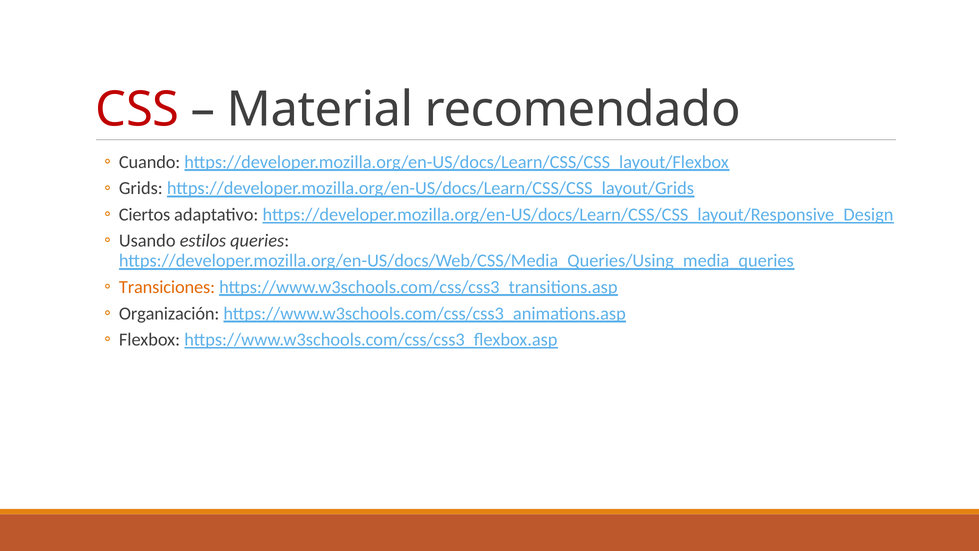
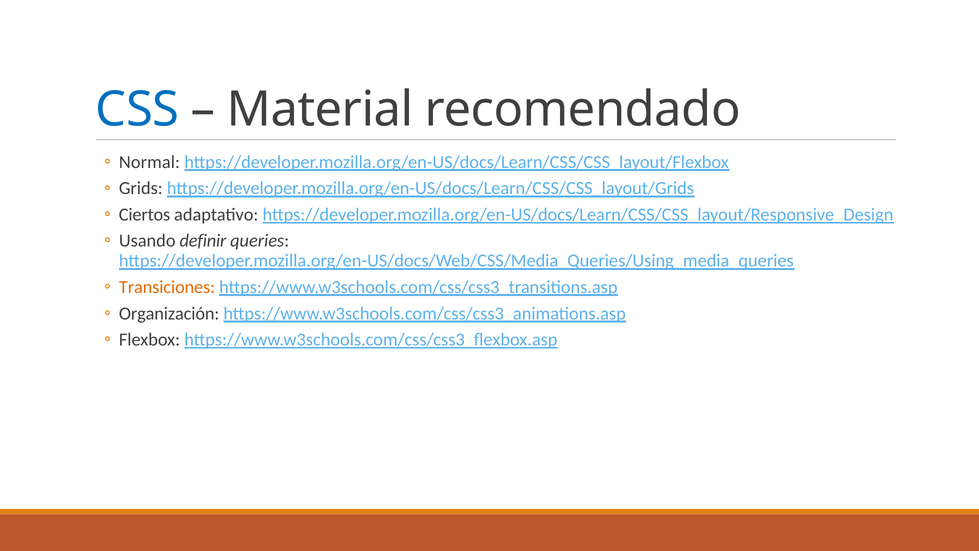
CSS colour: red -> blue (137, 110)
Cuando: Cuando -> Normal (149, 162)
estilos: estilos -> definir (203, 241)
